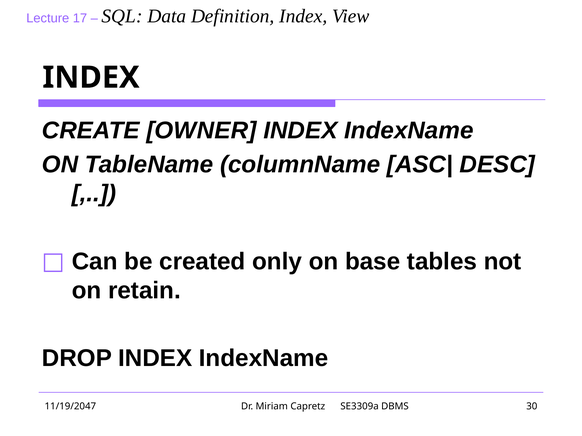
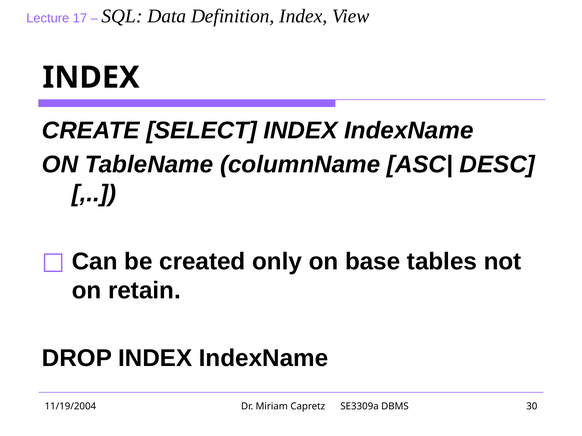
OWNER: OWNER -> SELECT (202, 131)
11/19/2047: 11/19/2047 -> 11/19/2004 (70, 407)
